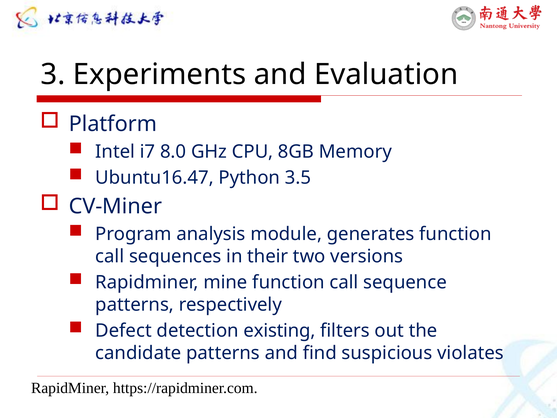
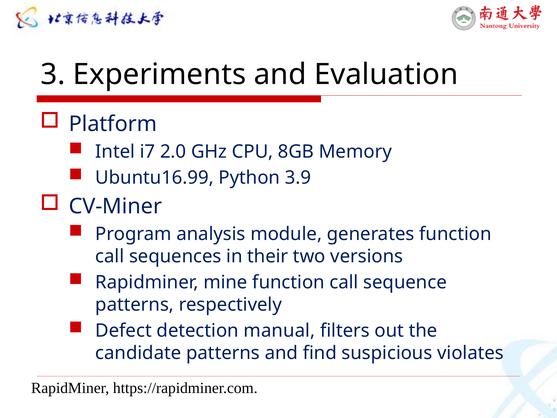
8.0: 8.0 -> 2.0 (173, 152)
Ubuntu16.47: Ubuntu16.47 -> Ubuntu16.99 (155, 178)
3.5: 3.5 -> 3.9 (298, 178)
existing: existing -> manual (279, 331)
